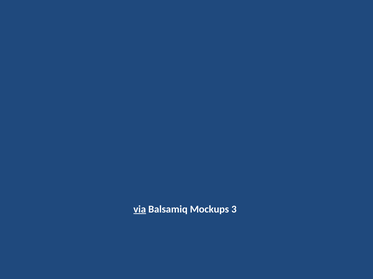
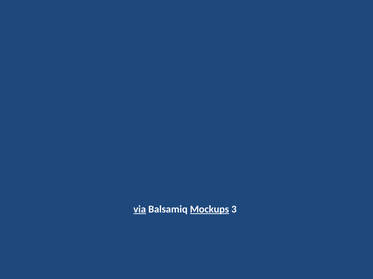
Mockups underline: none -> present (209, 210)
